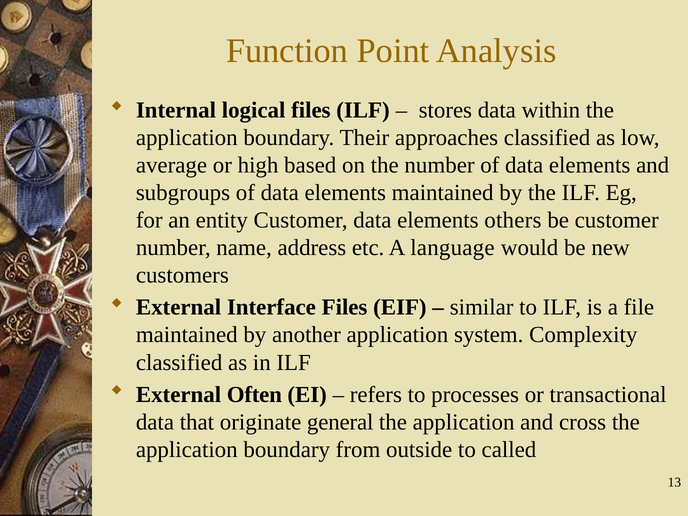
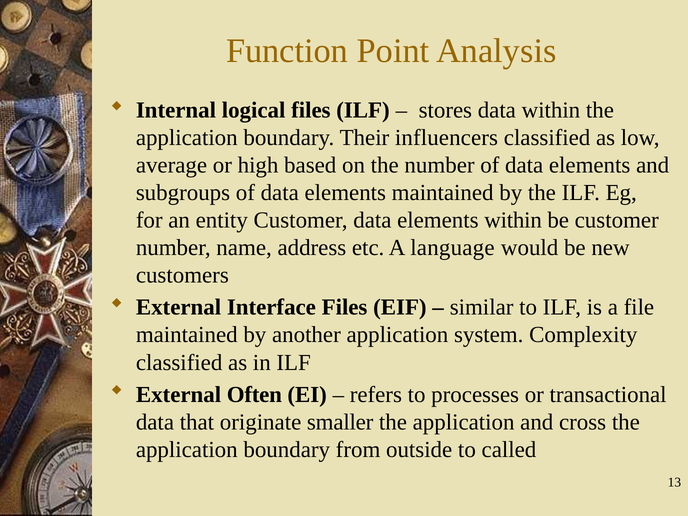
approaches: approaches -> influencers (446, 138)
elements others: others -> within (513, 220)
general: general -> smaller (340, 422)
